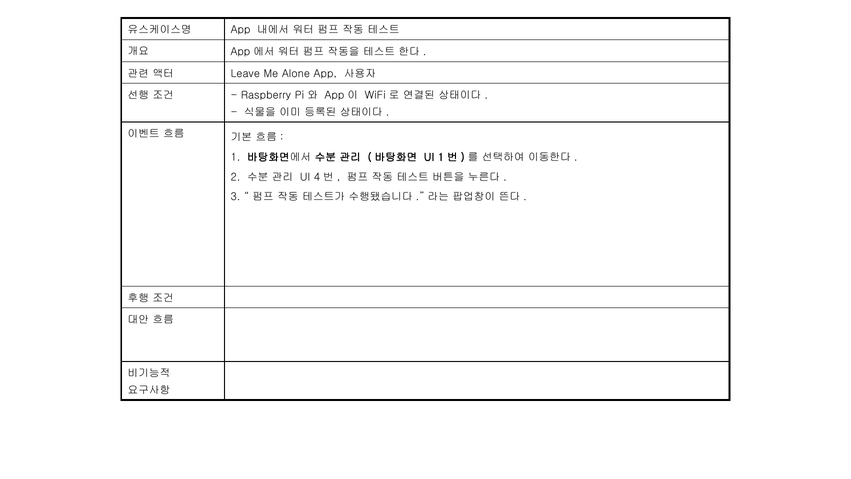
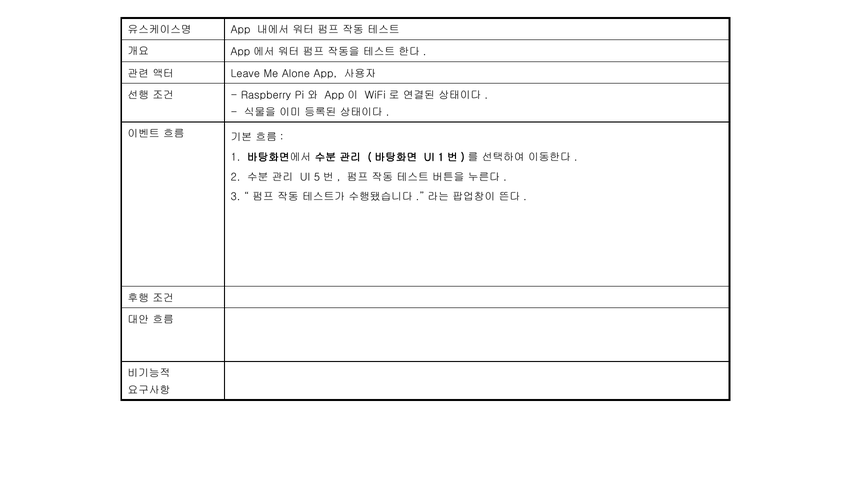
4: 4 -> 5 (317, 177)
